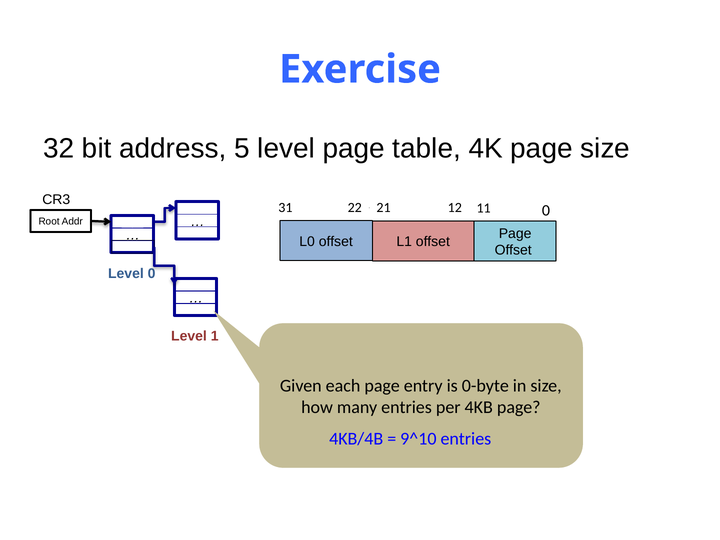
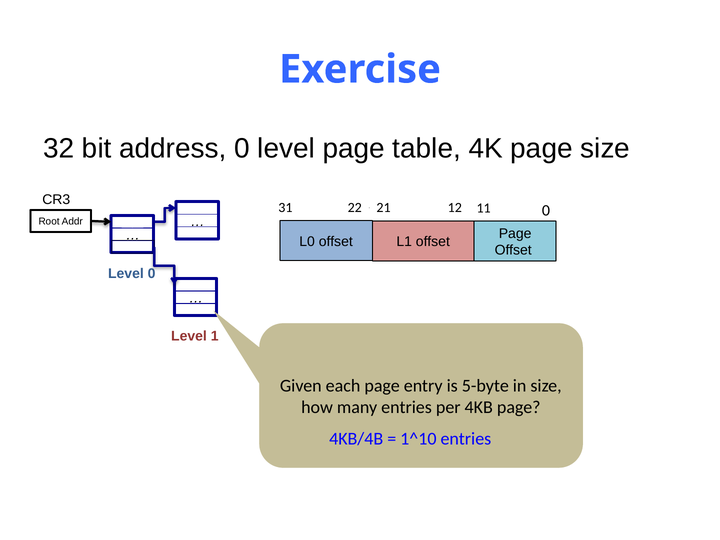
address 5: 5 -> 0 (242, 148)
0-byte: 0-byte -> 5-byte (485, 386)
9^10: 9^10 -> 1^10 (418, 439)
